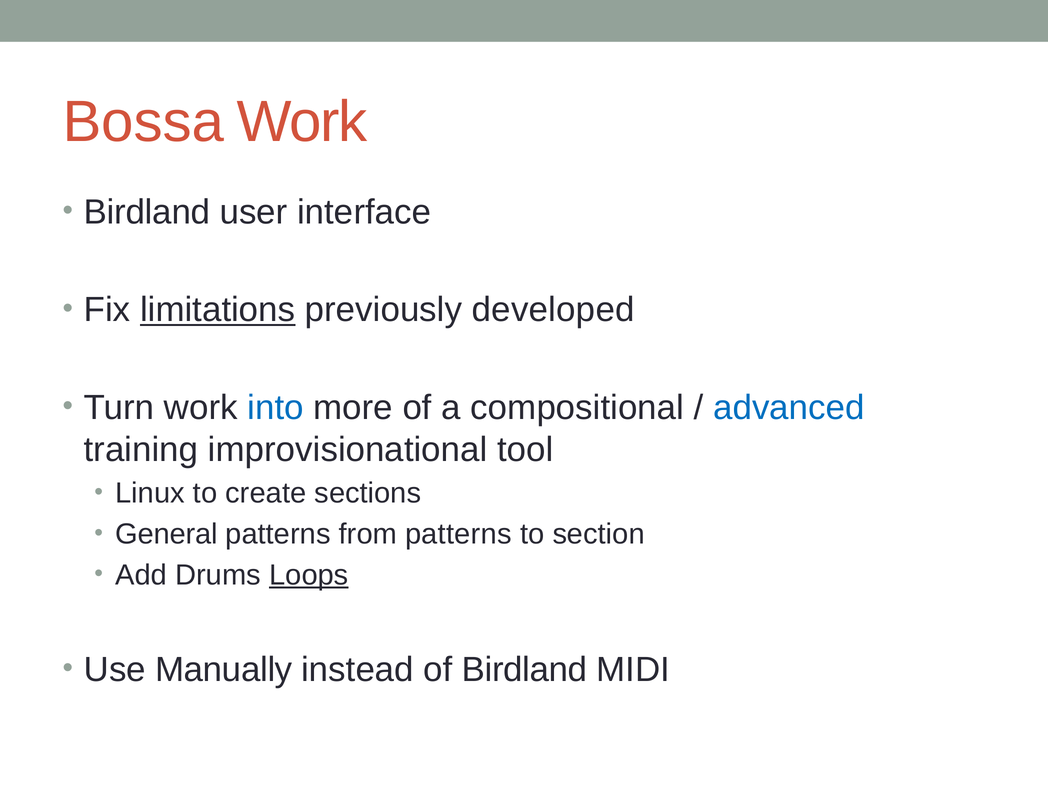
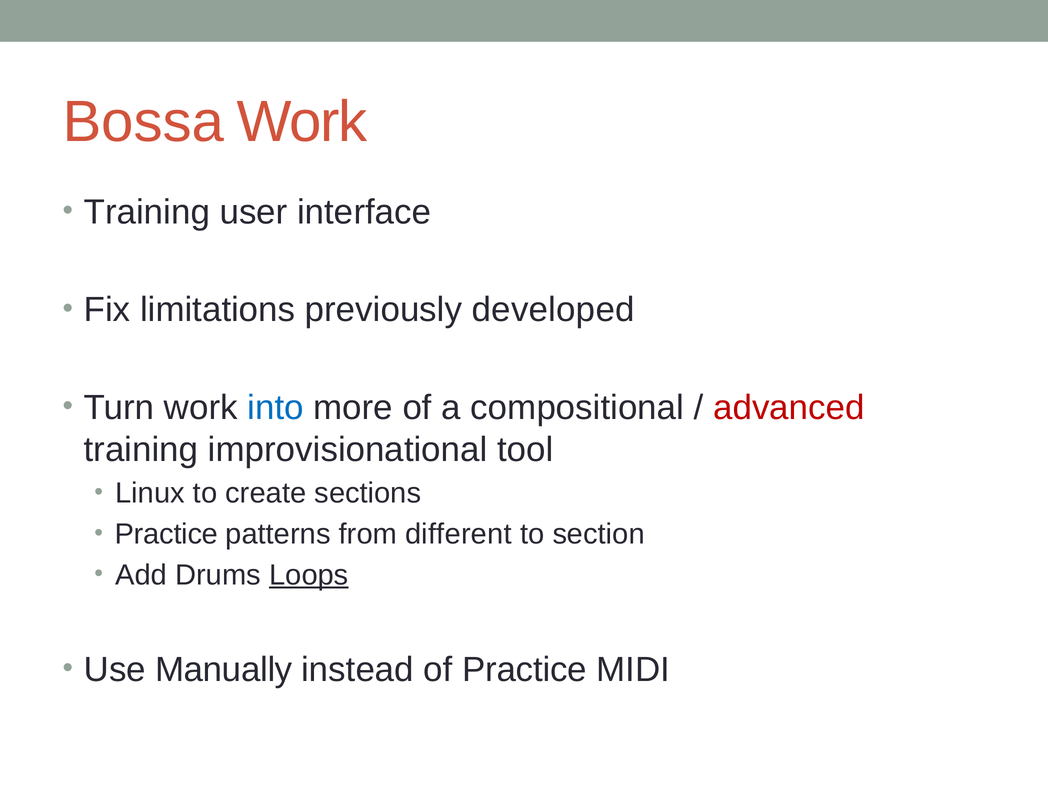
Birdland: Birdland -> Training (147, 212)
limitations underline: present -> none (218, 310)
advanced colour: blue -> red (789, 408)
General: General -> Practice (166, 534)
from patterns: patterns -> different (458, 534)
of Birdland: Birdland -> Practice (524, 670)
